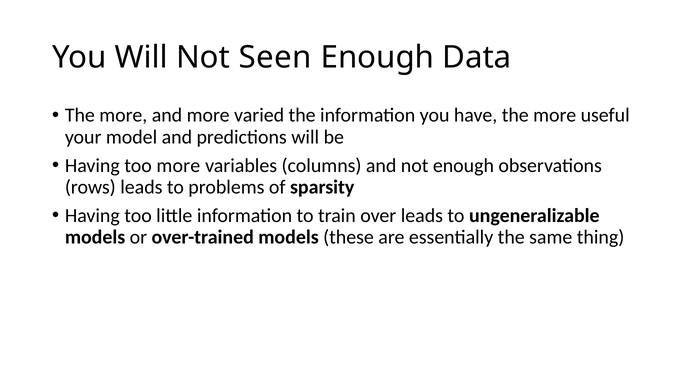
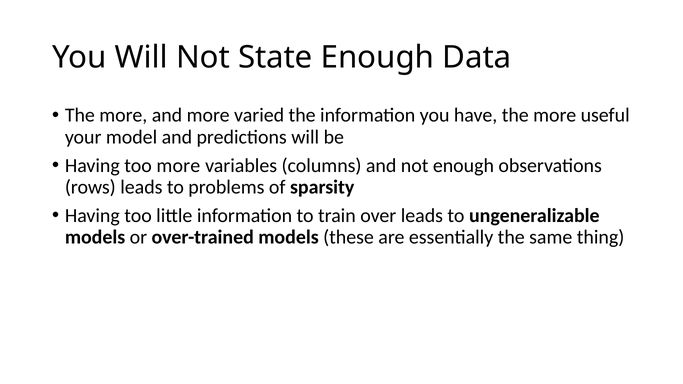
Seen: Seen -> State (275, 57)
